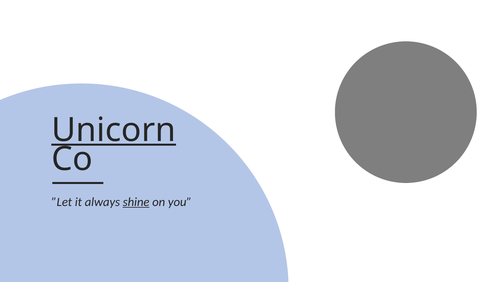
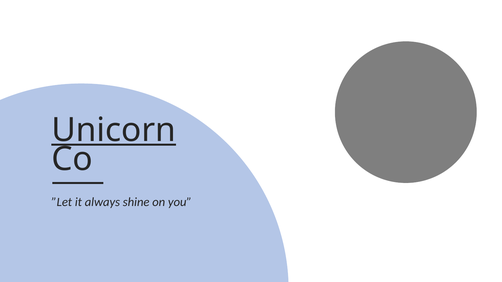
shine underline: present -> none (136, 202)
